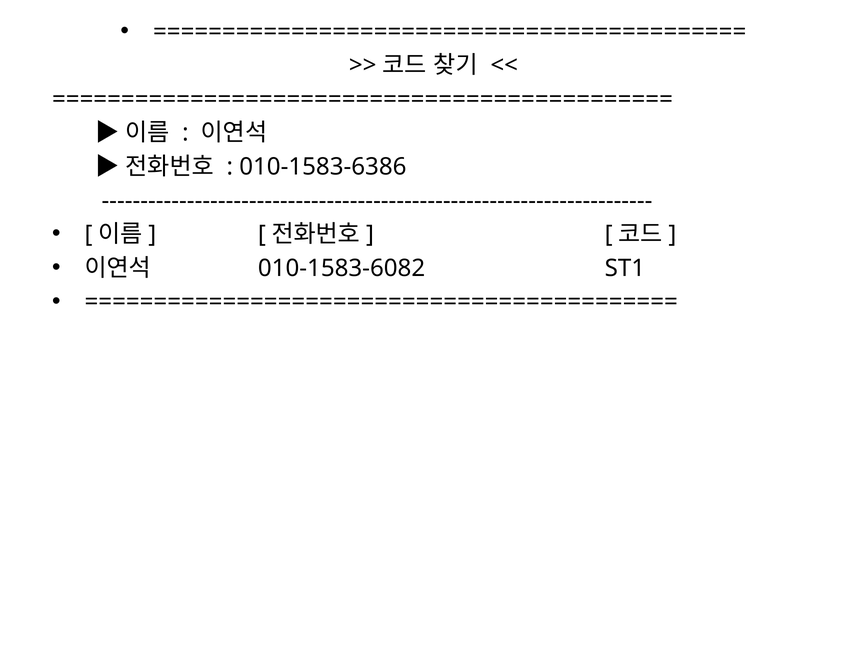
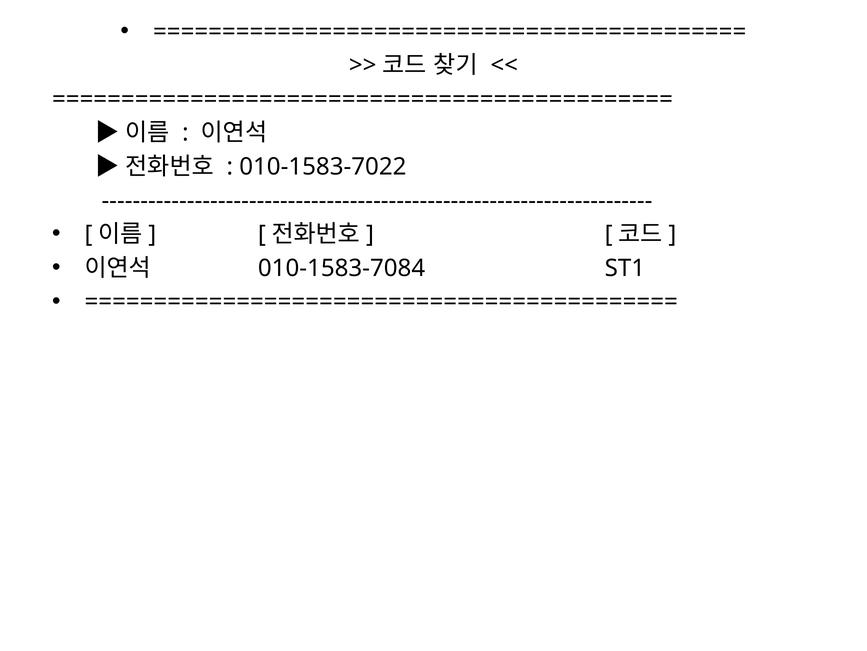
010-1583-6386: 010-1583-6386 -> 010-1583-7022 (323, 167)
010-1583-6082: 010-1583-6082 -> 010-1583-7084 (342, 268)
